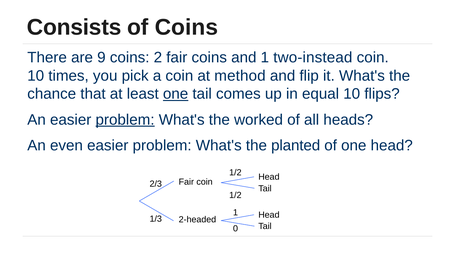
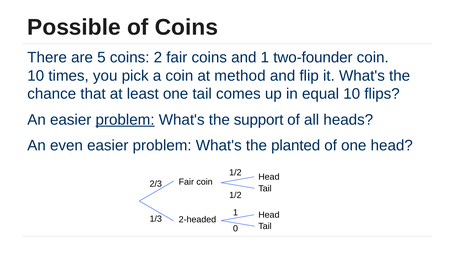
Consists: Consists -> Possible (74, 27)
9: 9 -> 5 (101, 57)
two-instead: two-instead -> two-founder (313, 57)
one underline: present -> none (176, 94)
worked: worked -> support (259, 120)
